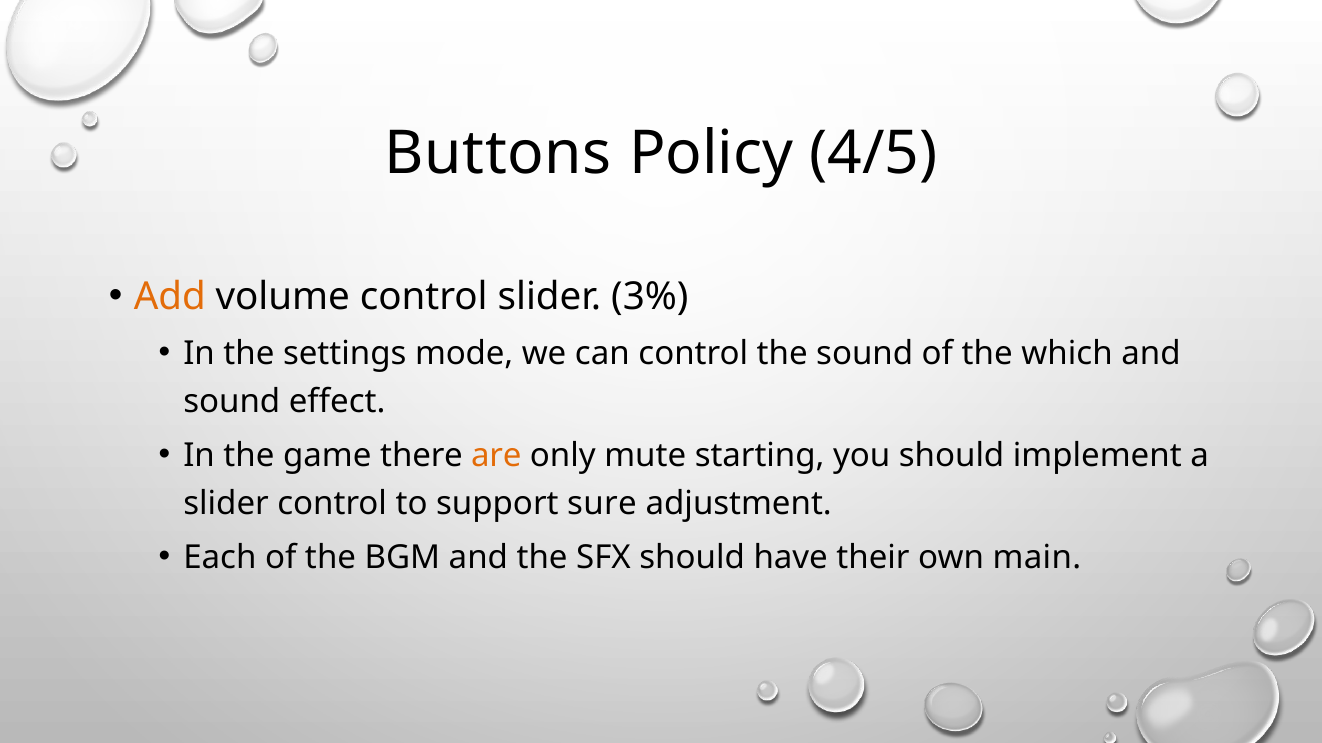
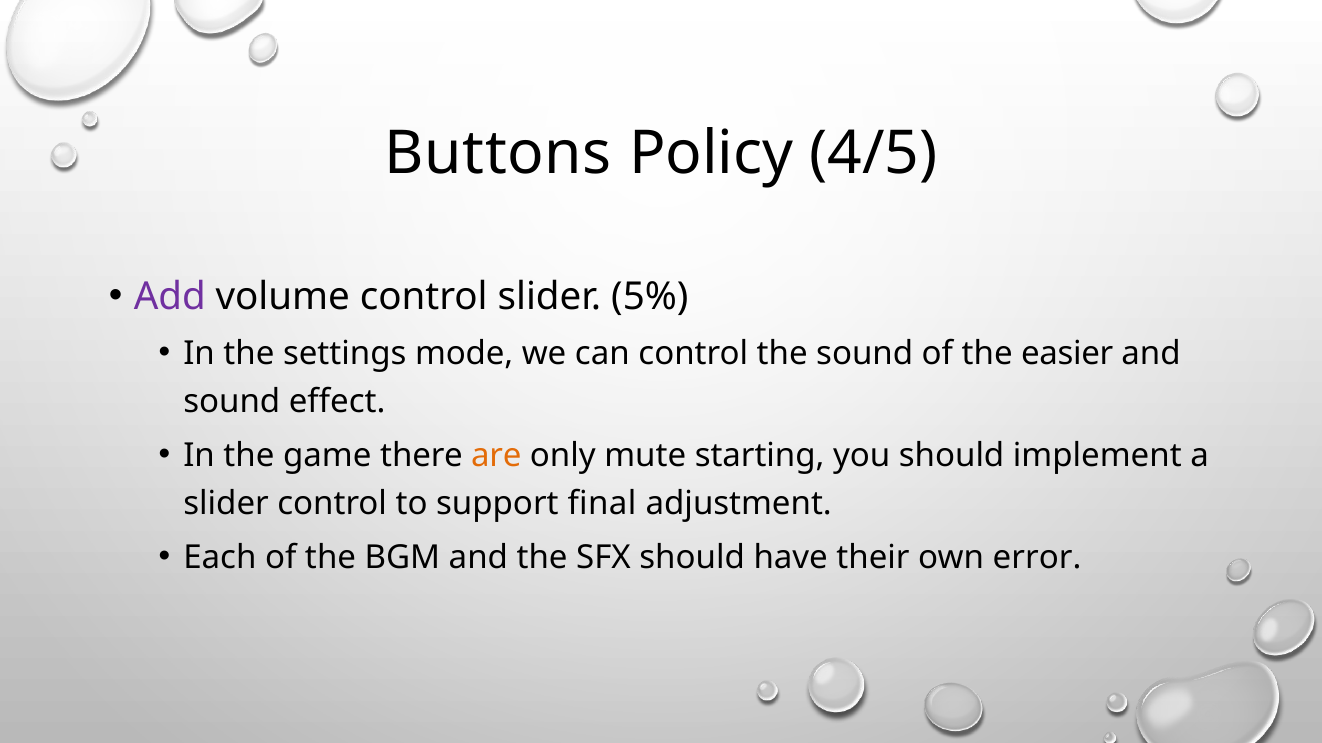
Add colour: orange -> purple (170, 297)
3%: 3% -> 5% (650, 297)
which: which -> easier (1067, 354)
sure: sure -> final (602, 504)
main: main -> error (1037, 558)
